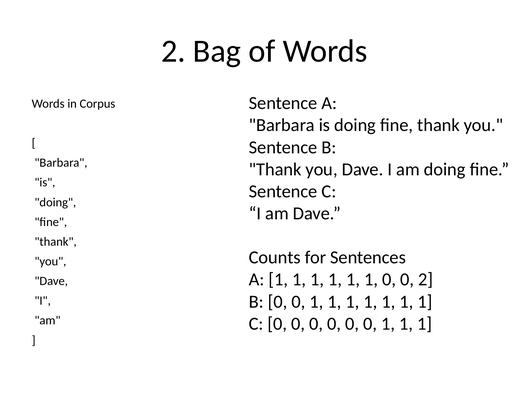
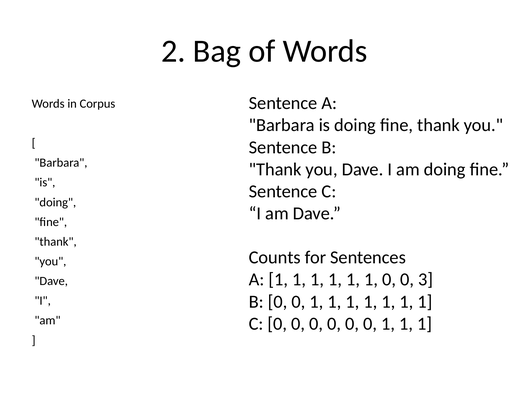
0 2: 2 -> 3 (426, 279)
